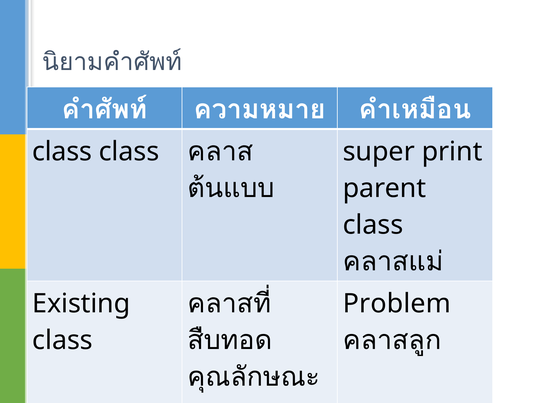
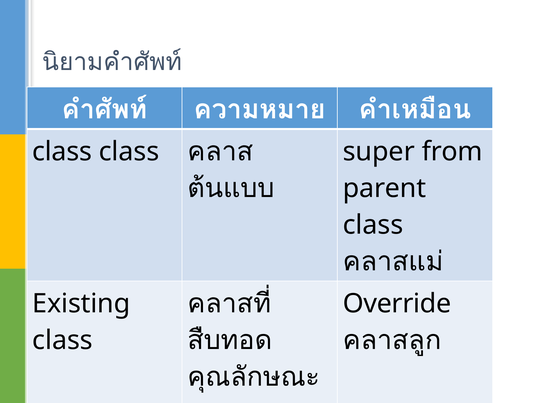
print: print -> from (452, 152)
Problem: Problem -> Override (397, 303)
